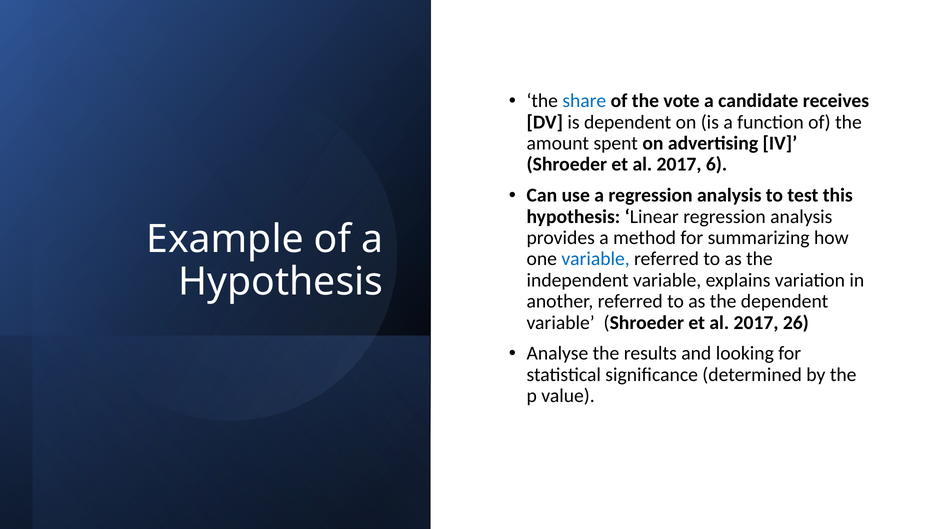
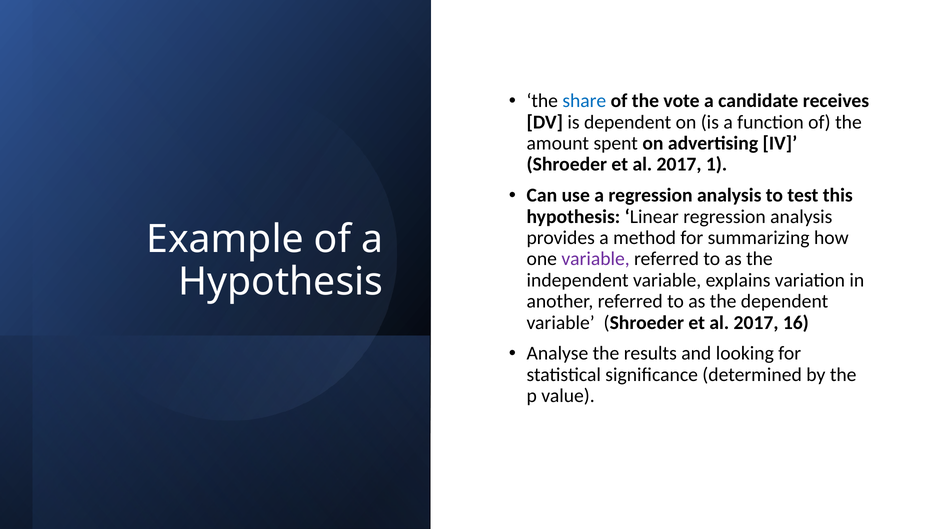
6: 6 -> 1 (717, 165)
variable colour: blue -> purple (596, 259)
26: 26 -> 16 (796, 323)
